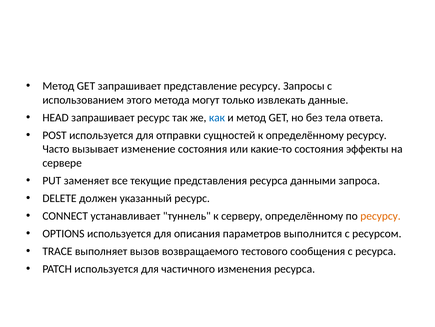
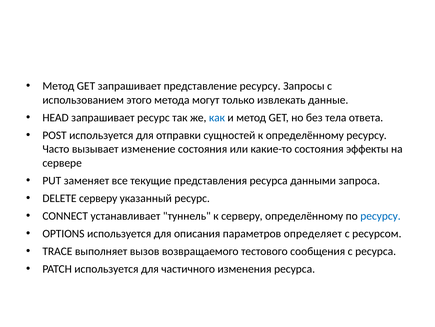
DELETE должен: должен -> серверу (98, 198)
ресурсу colour: orange -> blue (380, 215)
выполнится: выполнится -> определяет (313, 233)
